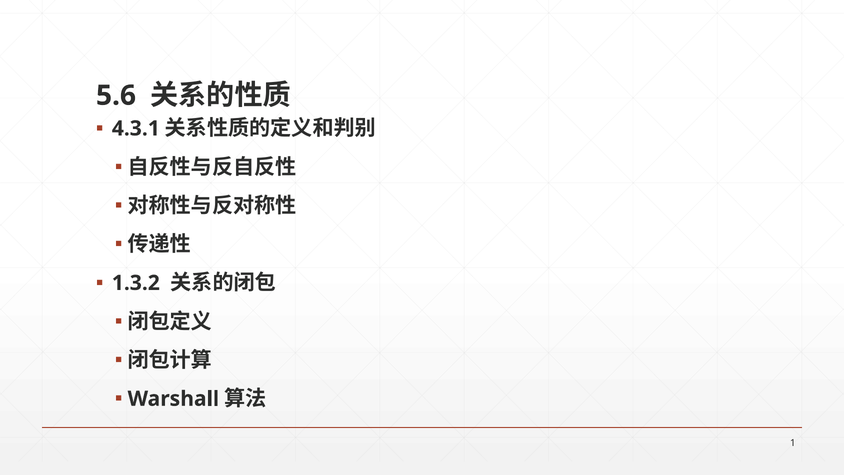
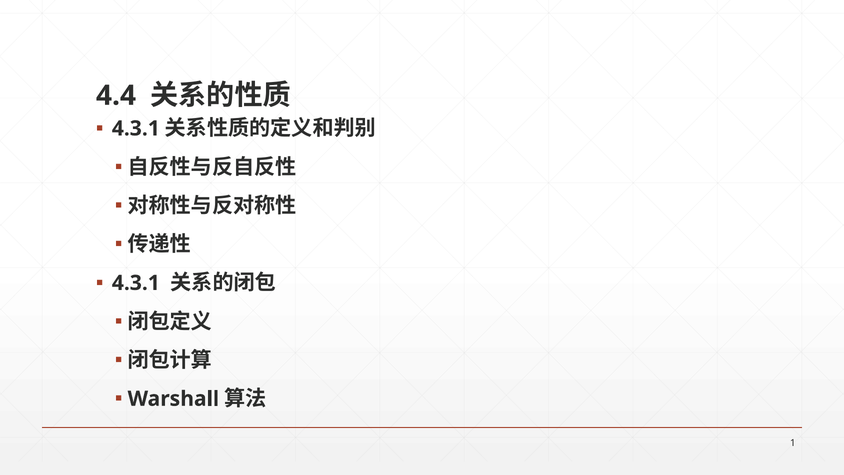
5.6: 5.6 -> 4.4 (116, 95)
1.3.2: 1.3.2 -> 4.3.1 (136, 283)
